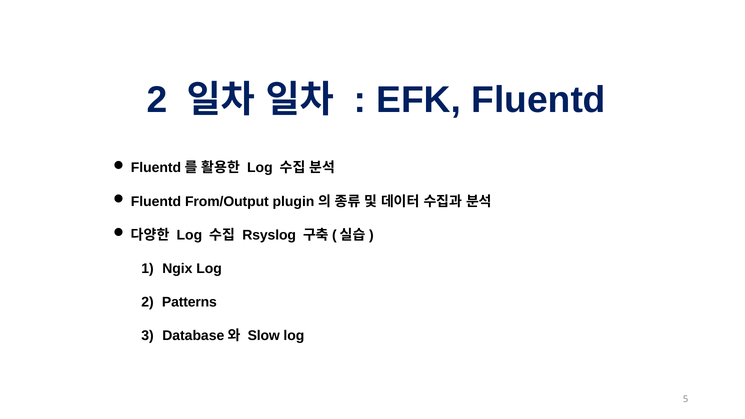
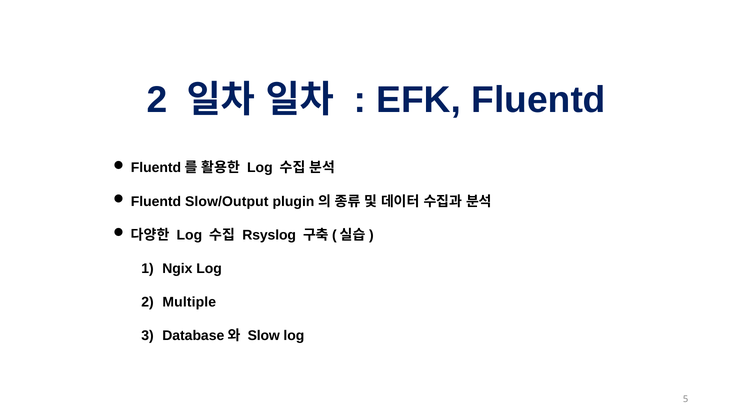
From/Output: From/Output -> Slow/Output (227, 201)
Patterns: Patterns -> Multiple (189, 302)
